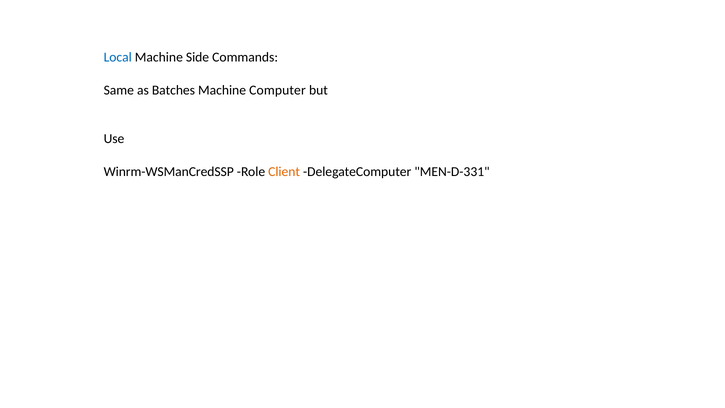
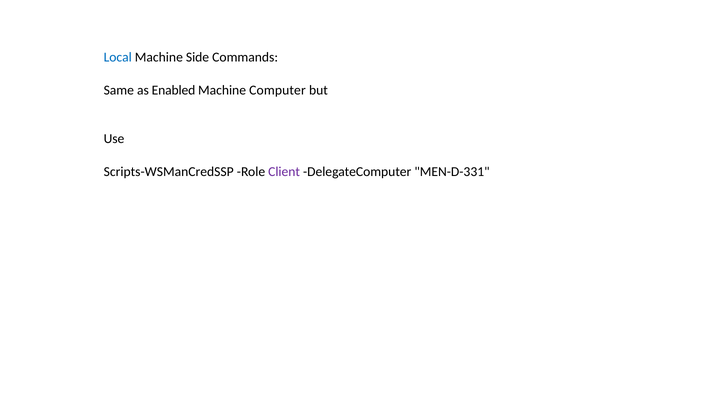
Batches: Batches -> Enabled (174, 90)
Winrm-WSManCredSSP: Winrm-WSManCredSSP -> Scripts-WSManCredSSP (169, 172)
Client colour: orange -> purple (284, 172)
